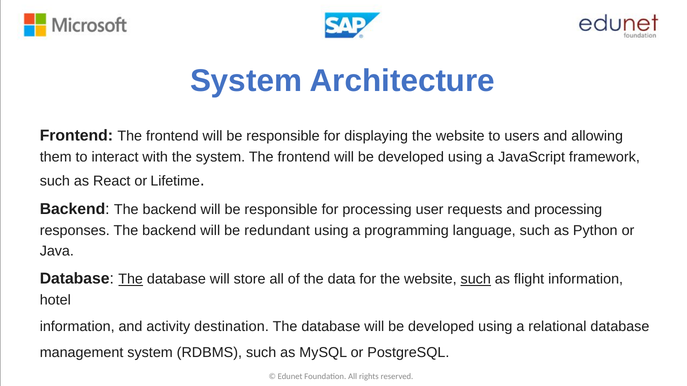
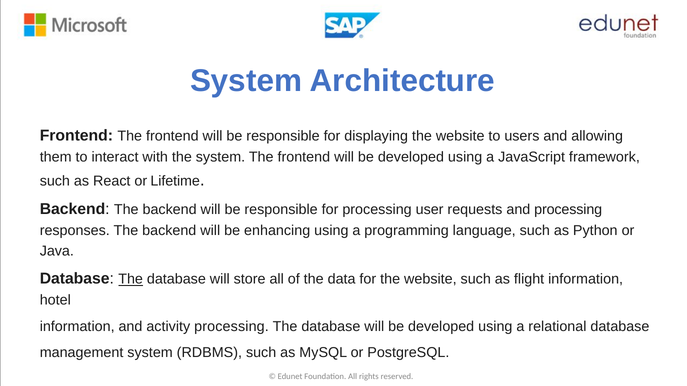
redundant: redundant -> enhancing (277, 231)
such underline: present -> none (476, 280)
activity destination: destination -> processing (231, 327)
